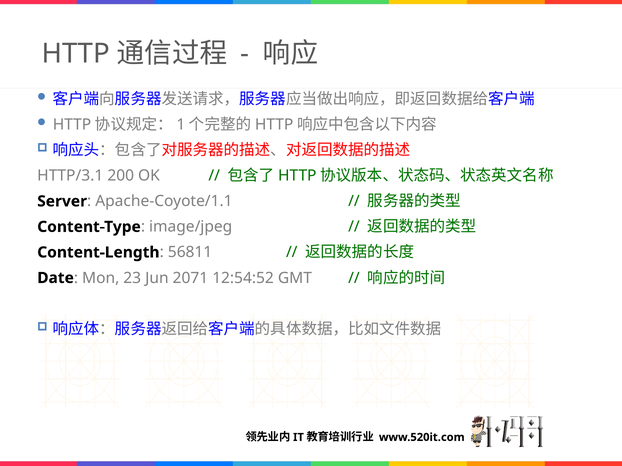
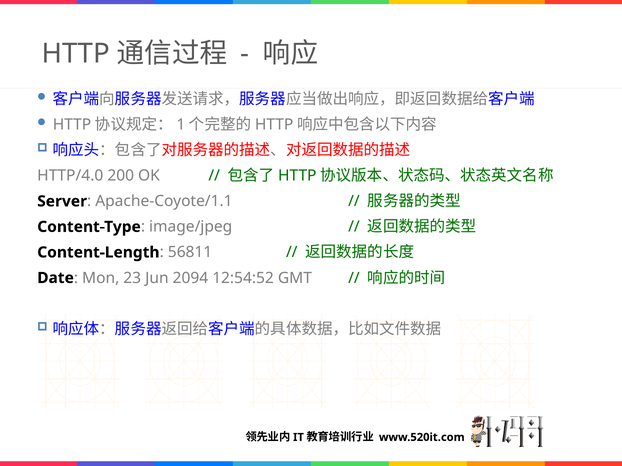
HTTP/3.1: HTTP/3.1 -> HTTP/4.0 (70, 176)
2071: 2071 -> 2094 (190, 278)
